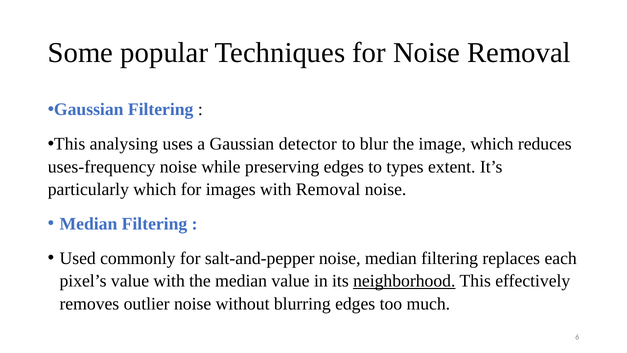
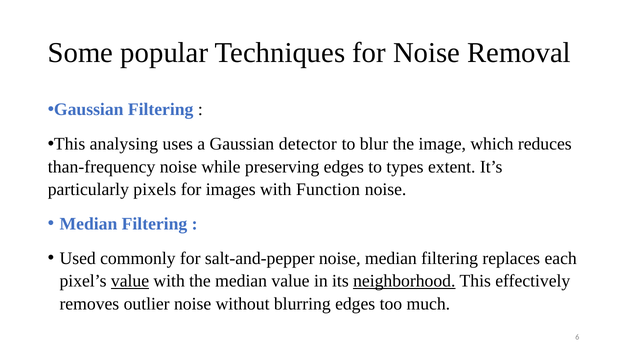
uses-frequency: uses-frequency -> than-frequency (102, 167)
particularly which: which -> pixels (155, 189)
with Removal: Removal -> Function (328, 189)
value underline: none -> present (130, 281)
